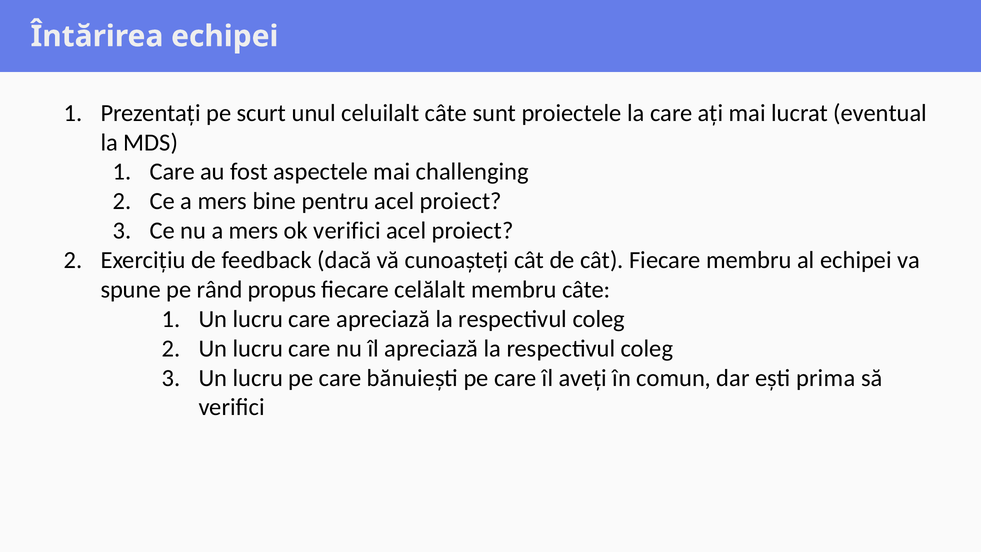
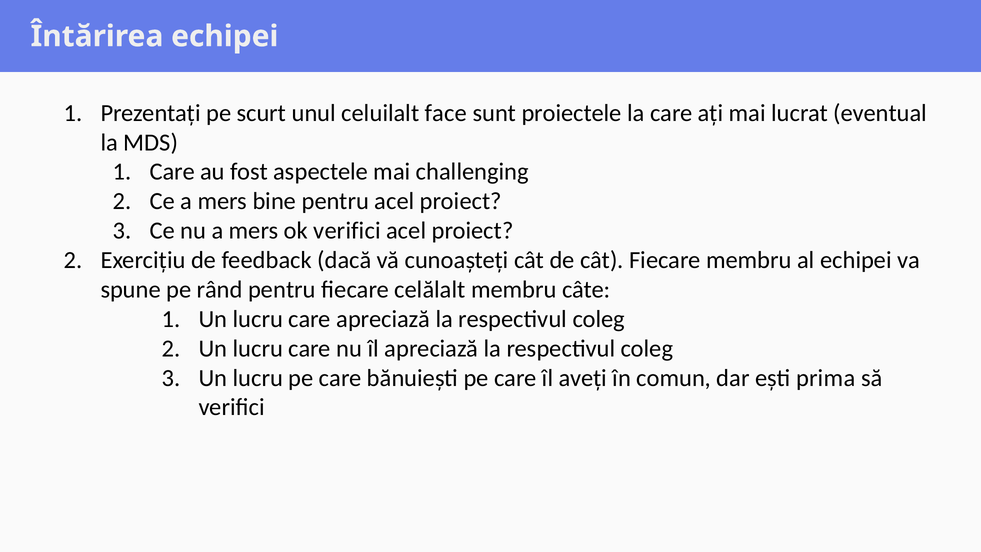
celuilalt câte: câte -> face (446, 113)
rând propus: propus -> pentru (282, 290)
